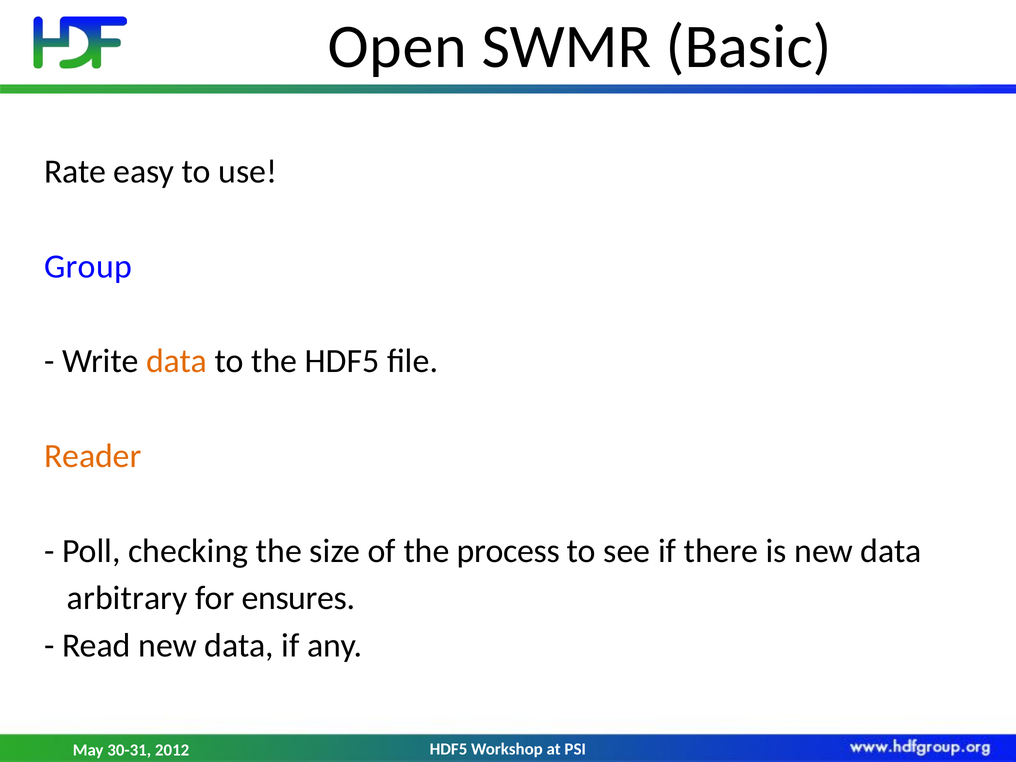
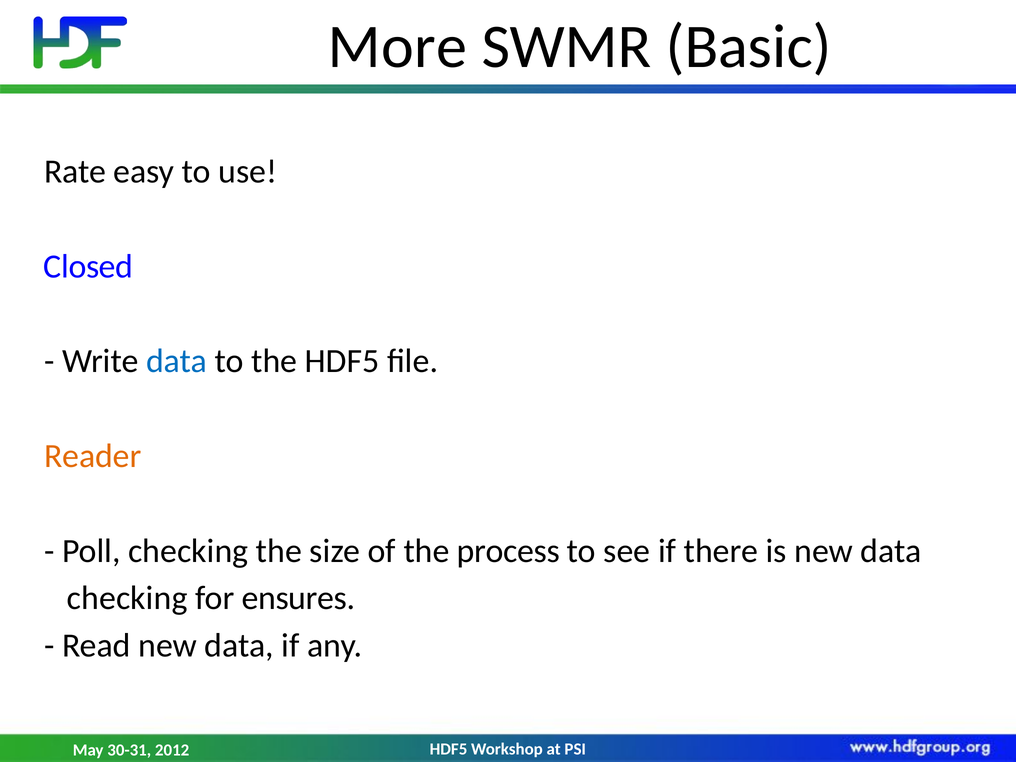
Open: Open -> More (397, 47)
Group: Group -> Closed (88, 266)
data colour: orange -> blue (177, 361)
arbitrary: arbitrary -> checking (127, 598)
